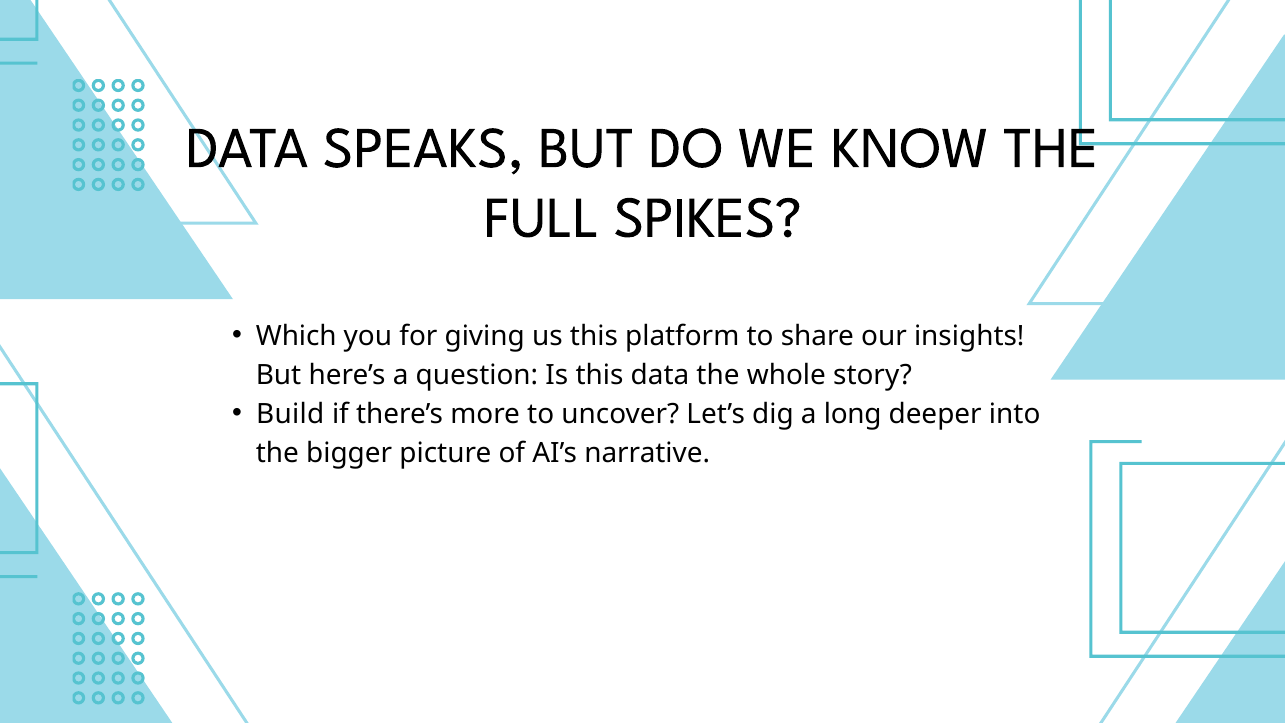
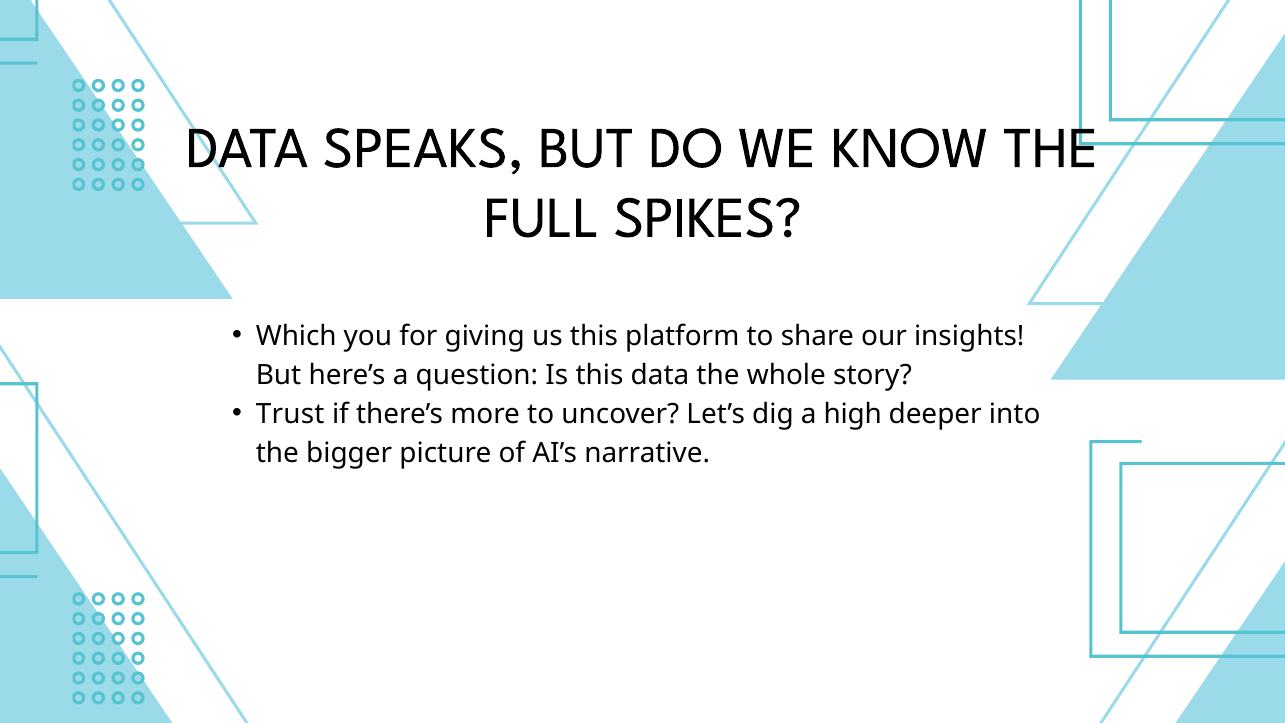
Build: Build -> Trust (290, 414)
long: long -> high (853, 414)
